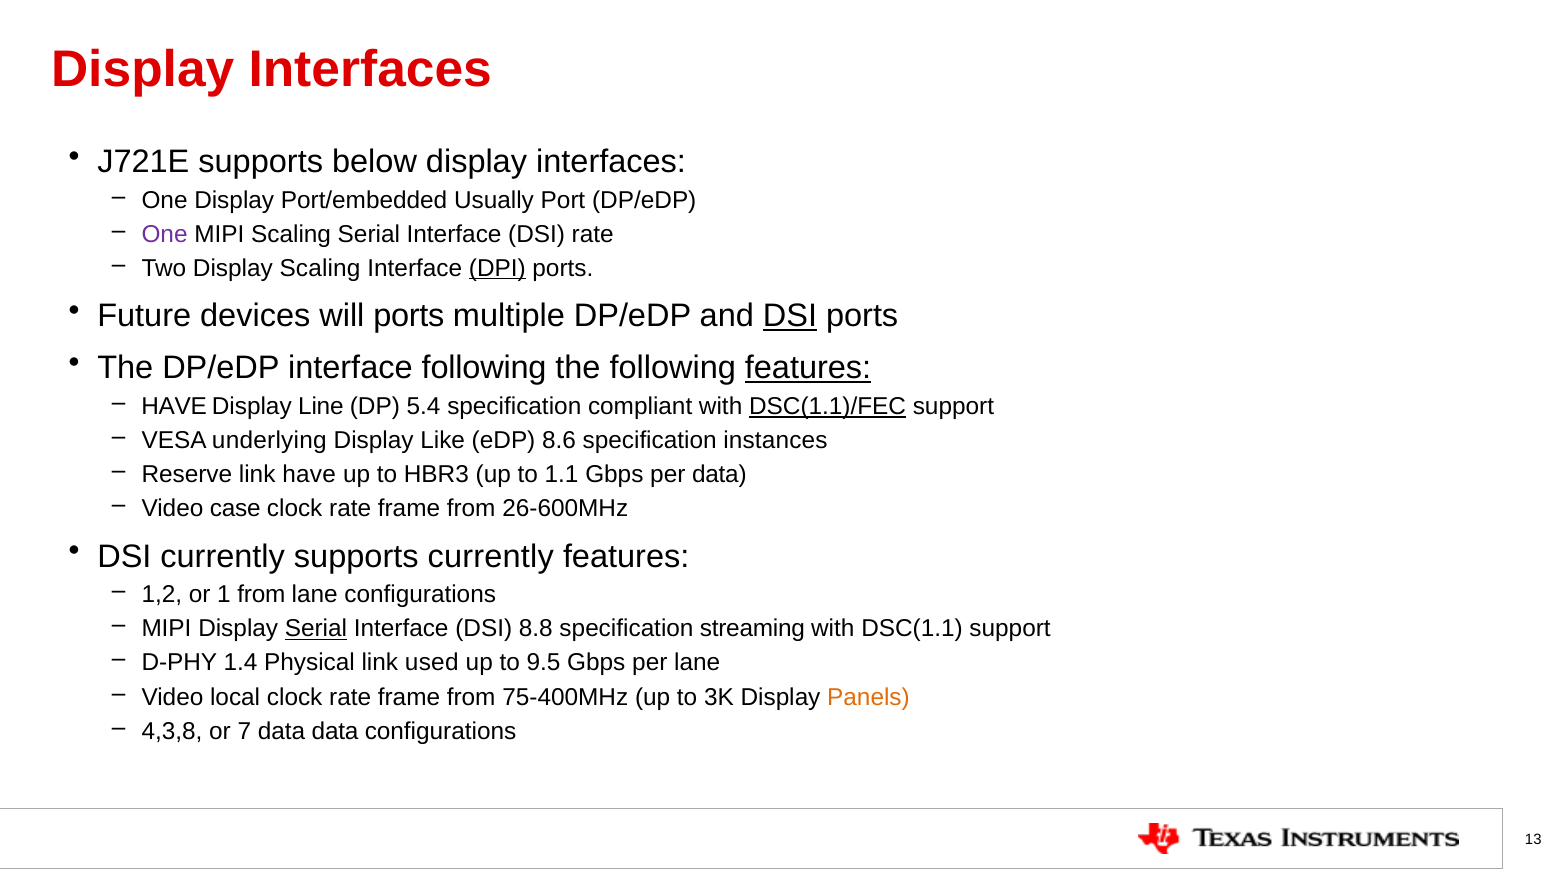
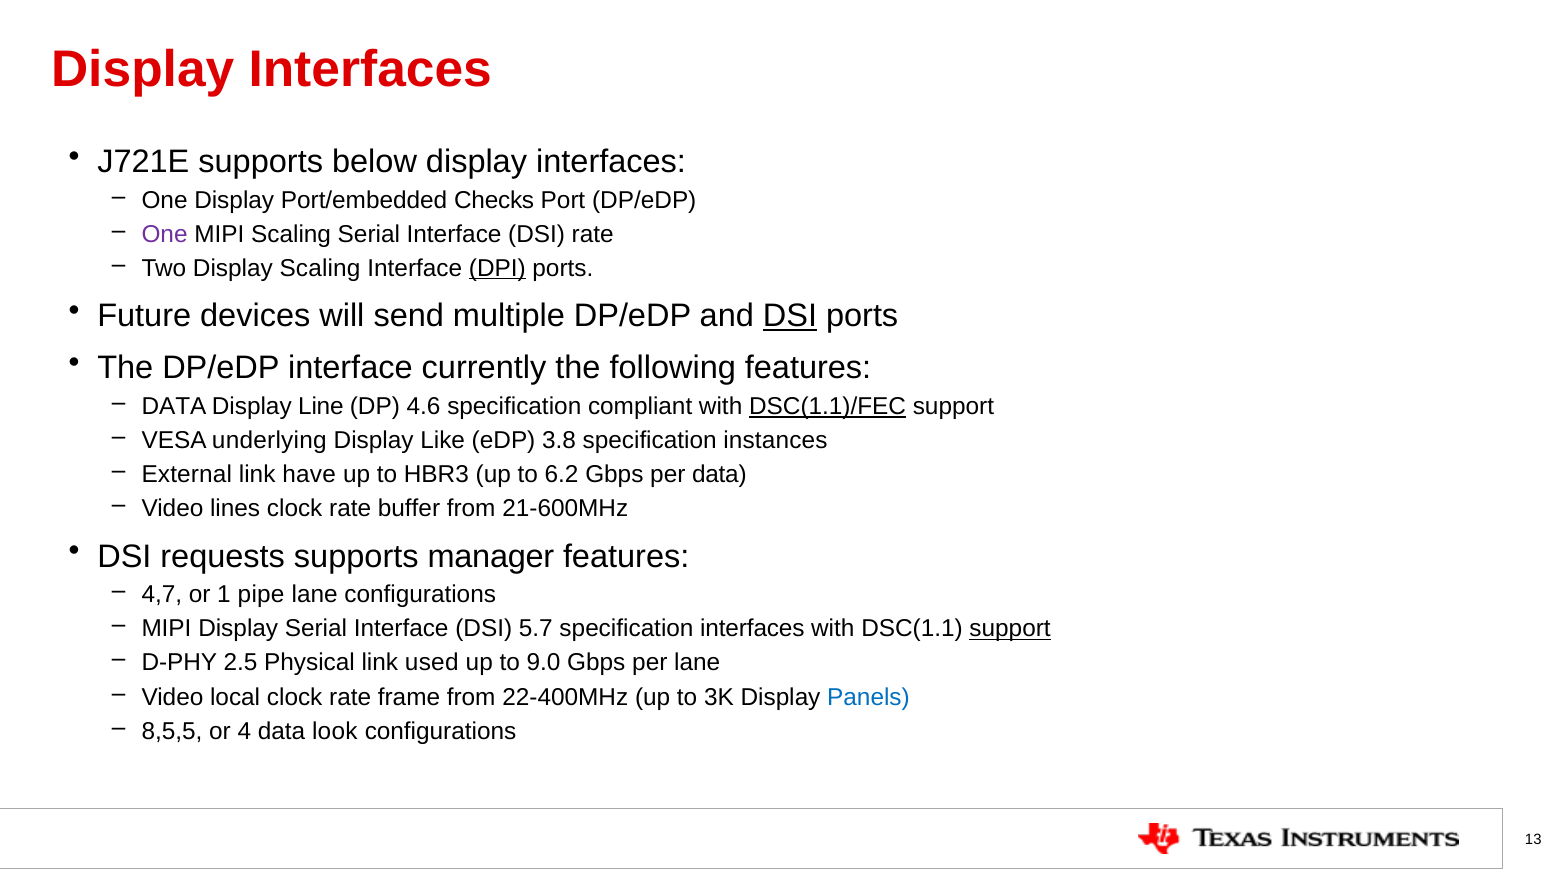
Usually: Usually -> Checks (494, 200)
will ports: ports -> send (409, 316)
interface following: following -> currently (484, 368)
features underline: present -> none (808, 368)
HAVE: HAVE -> DATA (174, 407)
5.4: 5.4 -> 4.6 (424, 407)
8.6: 8.6 -> 3.8 (559, 441)
Reserve: Reserve -> External (187, 475)
1.1: 1.1 -> 6.2 (562, 475)
case: case -> lines (235, 509)
frame: frame -> buffer (409, 509)
26-600MHz: 26-600MHz -> 21-600MHz (565, 509)
DSI currently: currently -> requests (223, 557)
supports currently: currently -> manager (491, 557)
1,2: 1,2 -> 4,7 (162, 595)
1 from: from -> pipe (261, 595)
Serial underline: present -> none (316, 629)
8.8: 8.8 -> 5.7 (536, 629)
specification streaming: streaming -> interfaces (752, 629)
support underline: none -> present (1010, 629)
1.4: 1.4 -> 2.5 (240, 663)
9.5: 9.5 -> 9.0 (544, 663)
75-400MHz: 75-400MHz -> 22-400MHz (565, 697)
Panels colour: orange -> blue (868, 697)
4,3,8: 4,3,8 -> 8,5,5 (172, 732)
7: 7 -> 4 (244, 732)
data data: data -> look (335, 732)
